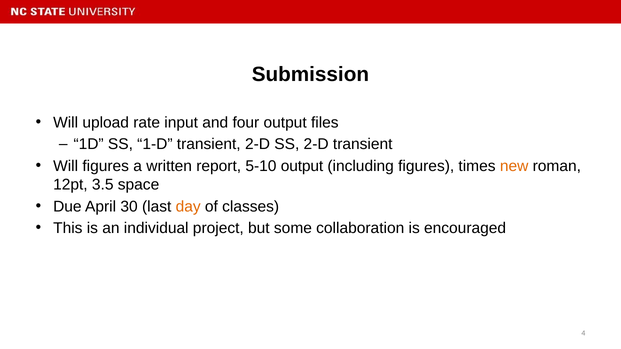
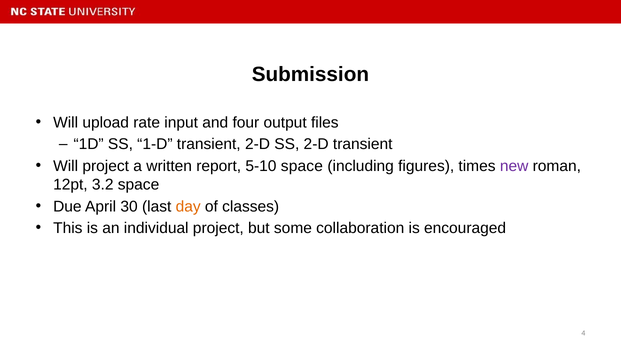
Will figures: figures -> project (106, 166)
5-10 output: output -> space (302, 166)
new colour: orange -> purple (514, 166)
3.5: 3.5 -> 3.2 (103, 185)
